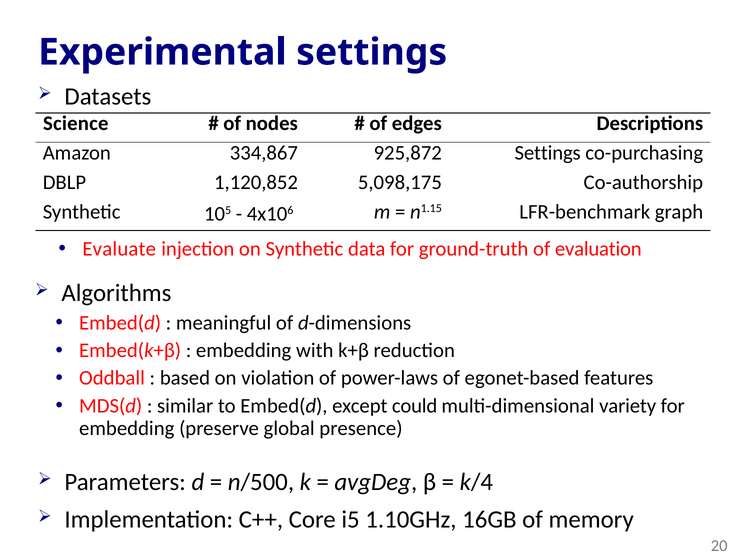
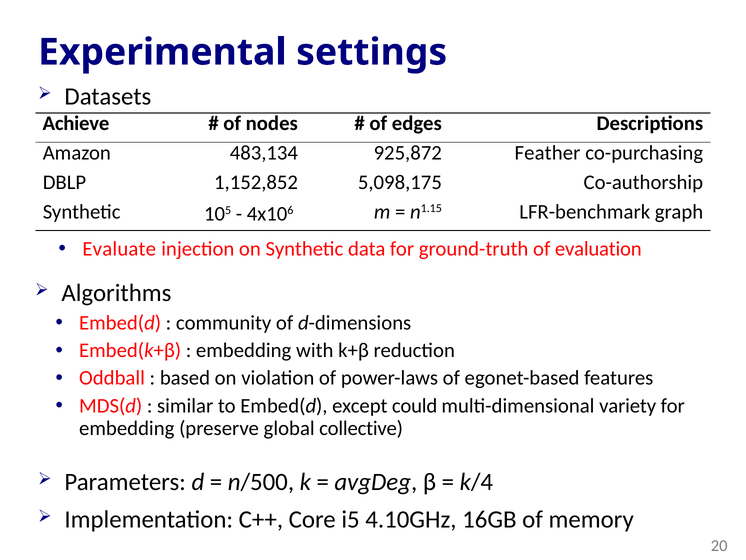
Science: Science -> Achieve (76, 123)
334,867: 334,867 -> 483,134 (264, 153)
925,872 Settings: Settings -> Feather (547, 153)
1,120,852: 1,120,852 -> 1,152,852 (256, 182)
meaningful: meaningful -> community (224, 323)
presence: presence -> collective (361, 428)
1.10GHz: 1.10GHz -> 4.10GHz (411, 519)
